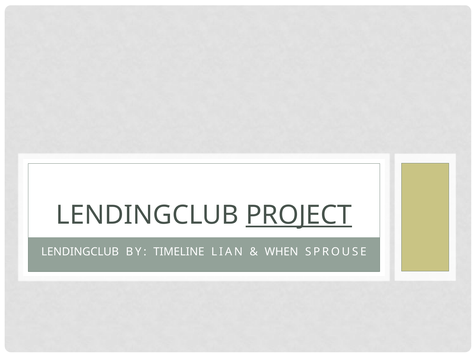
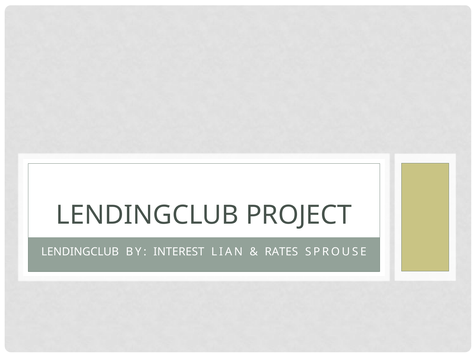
PROJECT underline: present -> none (299, 215)
TIMELINE: TIMELINE -> INTEREST (179, 252)
WHEN: WHEN -> RATES (281, 252)
